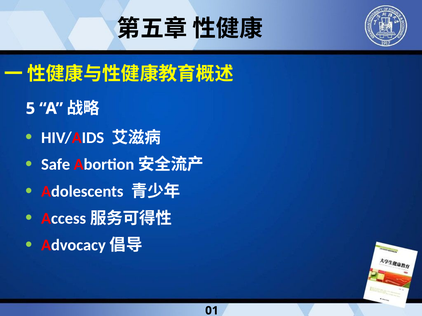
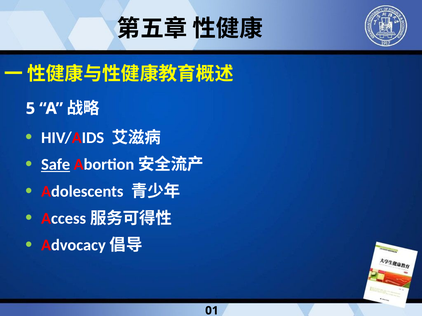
Safe underline: none -> present (56, 165)
